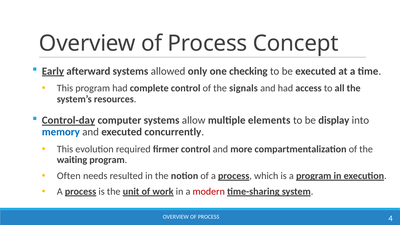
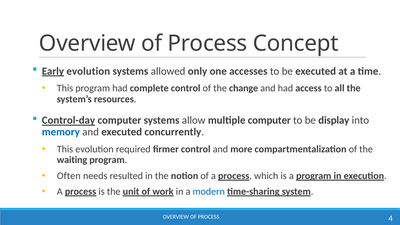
Early afterward: afterward -> evolution (88, 71)
checking: checking -> accesses (248, 71)
signals: signals -> change (244, 88)
multiple elements: elements -> computer (269, 120)
modern colour: red -> blue (209, 192)
